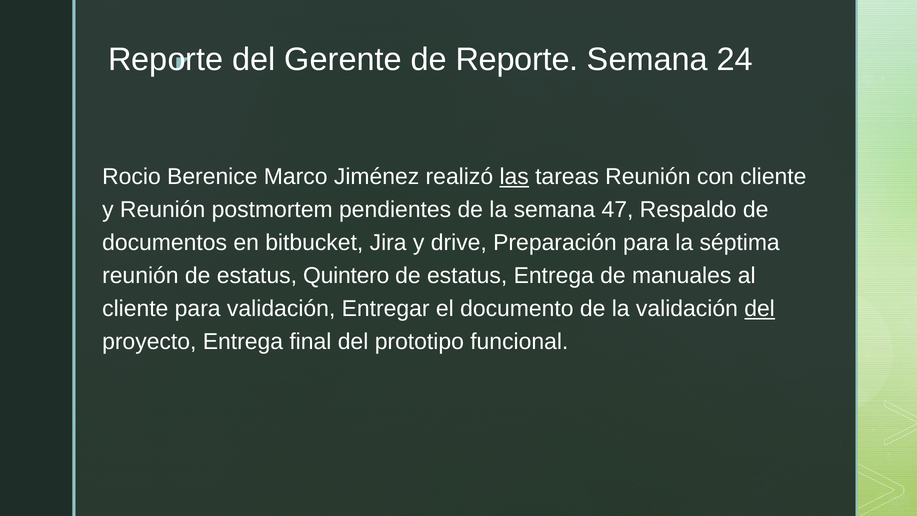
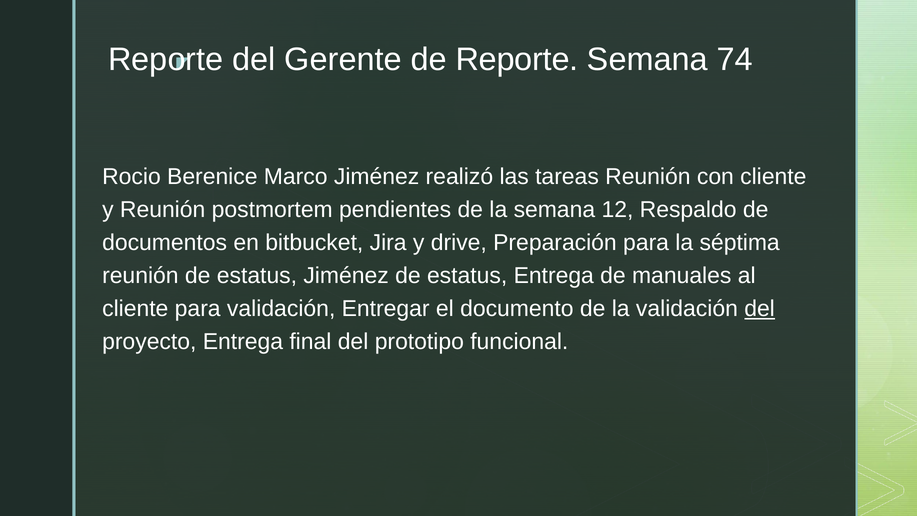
24: 24 -> 74 (735, 60)
las underline: present -> none (514, 177)
47: 47 -> 12 (617, 210)
estatus Quintero: Quintero -> Jiménez (346, 276)
